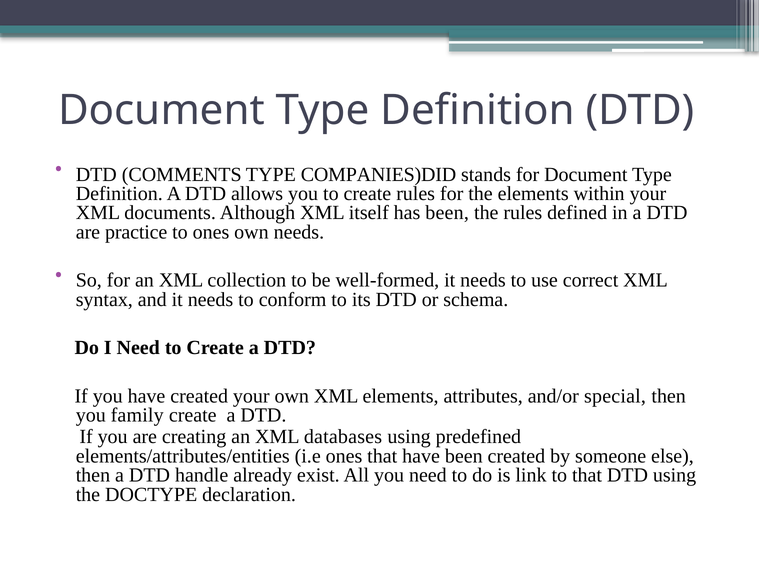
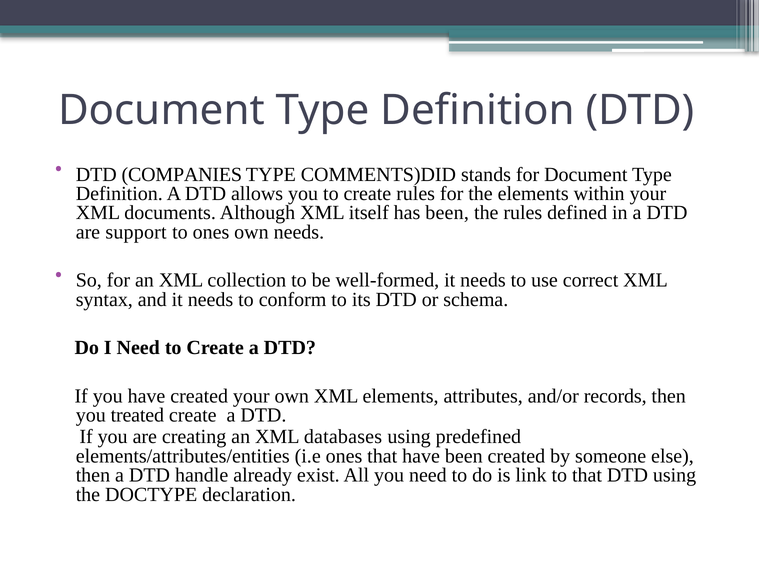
COMMENTS: COMMENTS -> COMPANIES (182, 174)
COMPANIES)DID: COMPANIES)DID -> COMMENTS)DID (378, 174)
practice: practice -> support (136, 232)
special: special -> records (615, 396)
family: family -> treated (137, 415)
